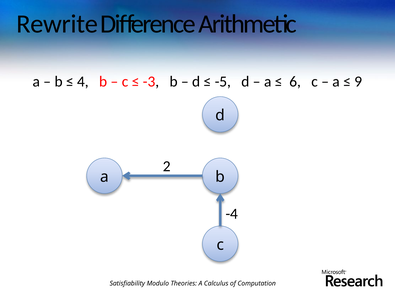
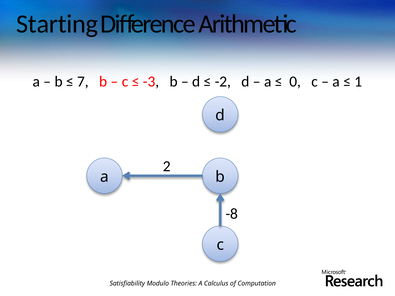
Rewrite: Rewrite -> Starting (57, 24)
4: 4 -> 7 (83, 82)
-5: -5 -> -2 (223, 82)
6: 6 -> 0 (295, 82)
9: 9 -> 1 (358, 82)
-4: -4 -> -8 (232, 214)
